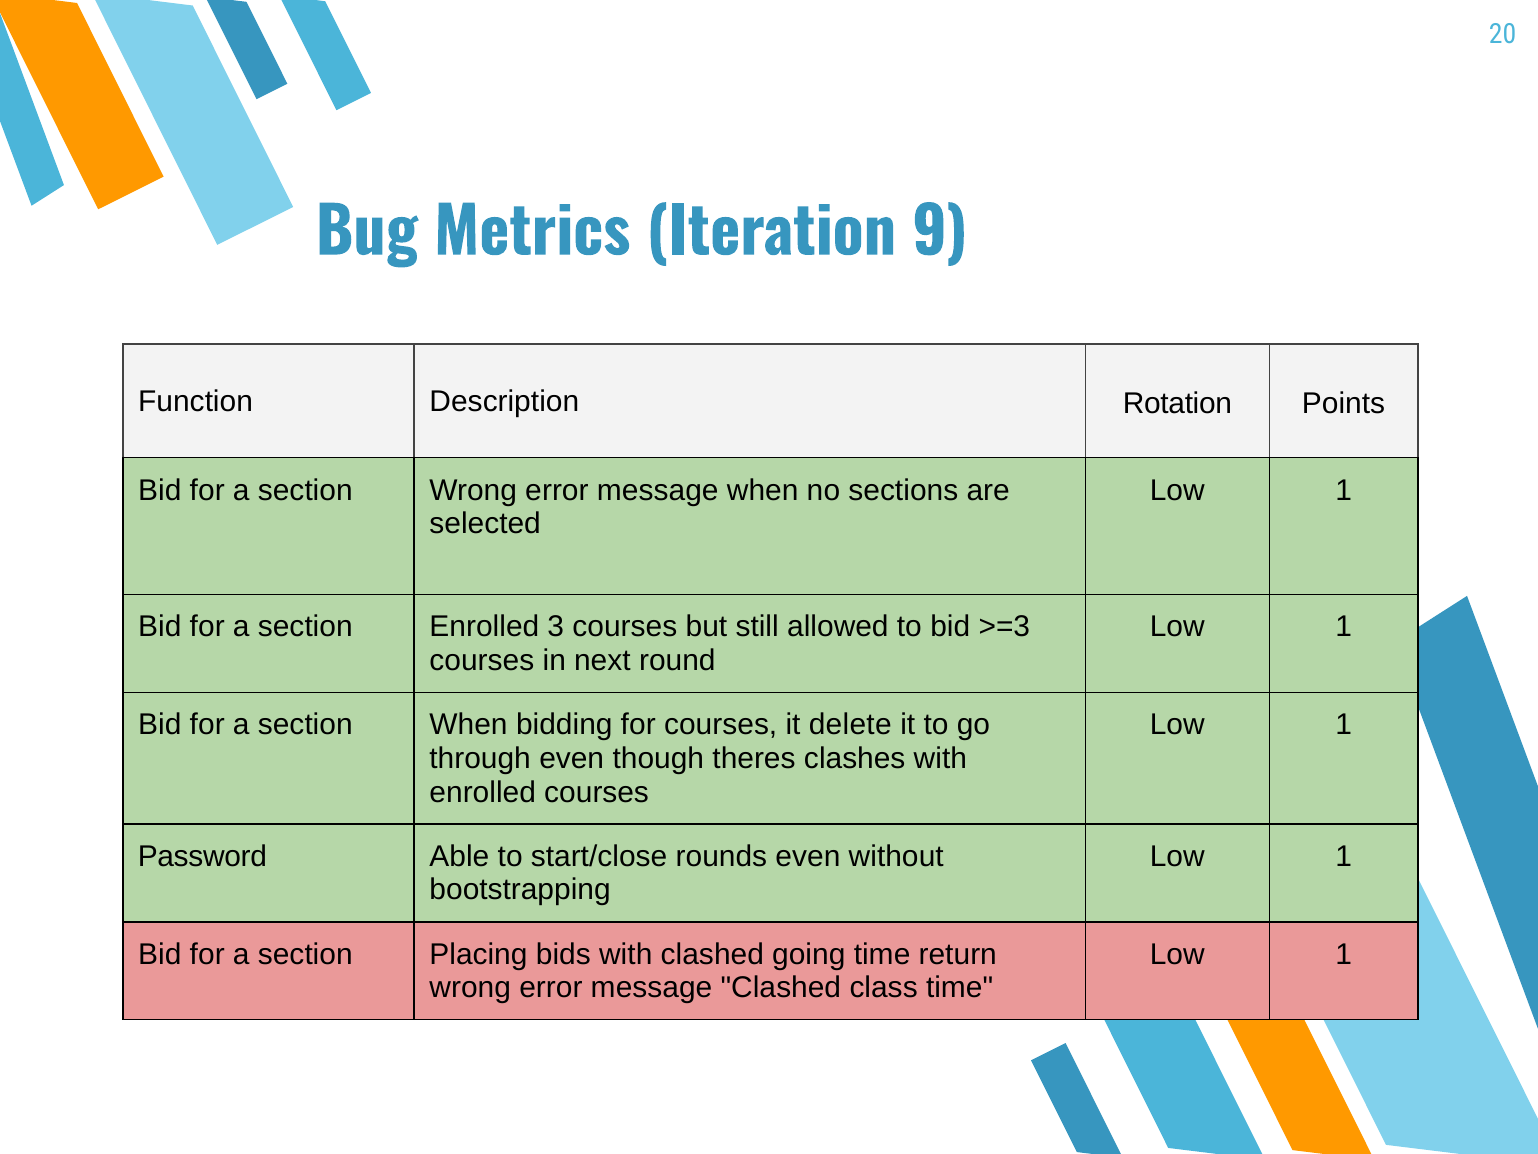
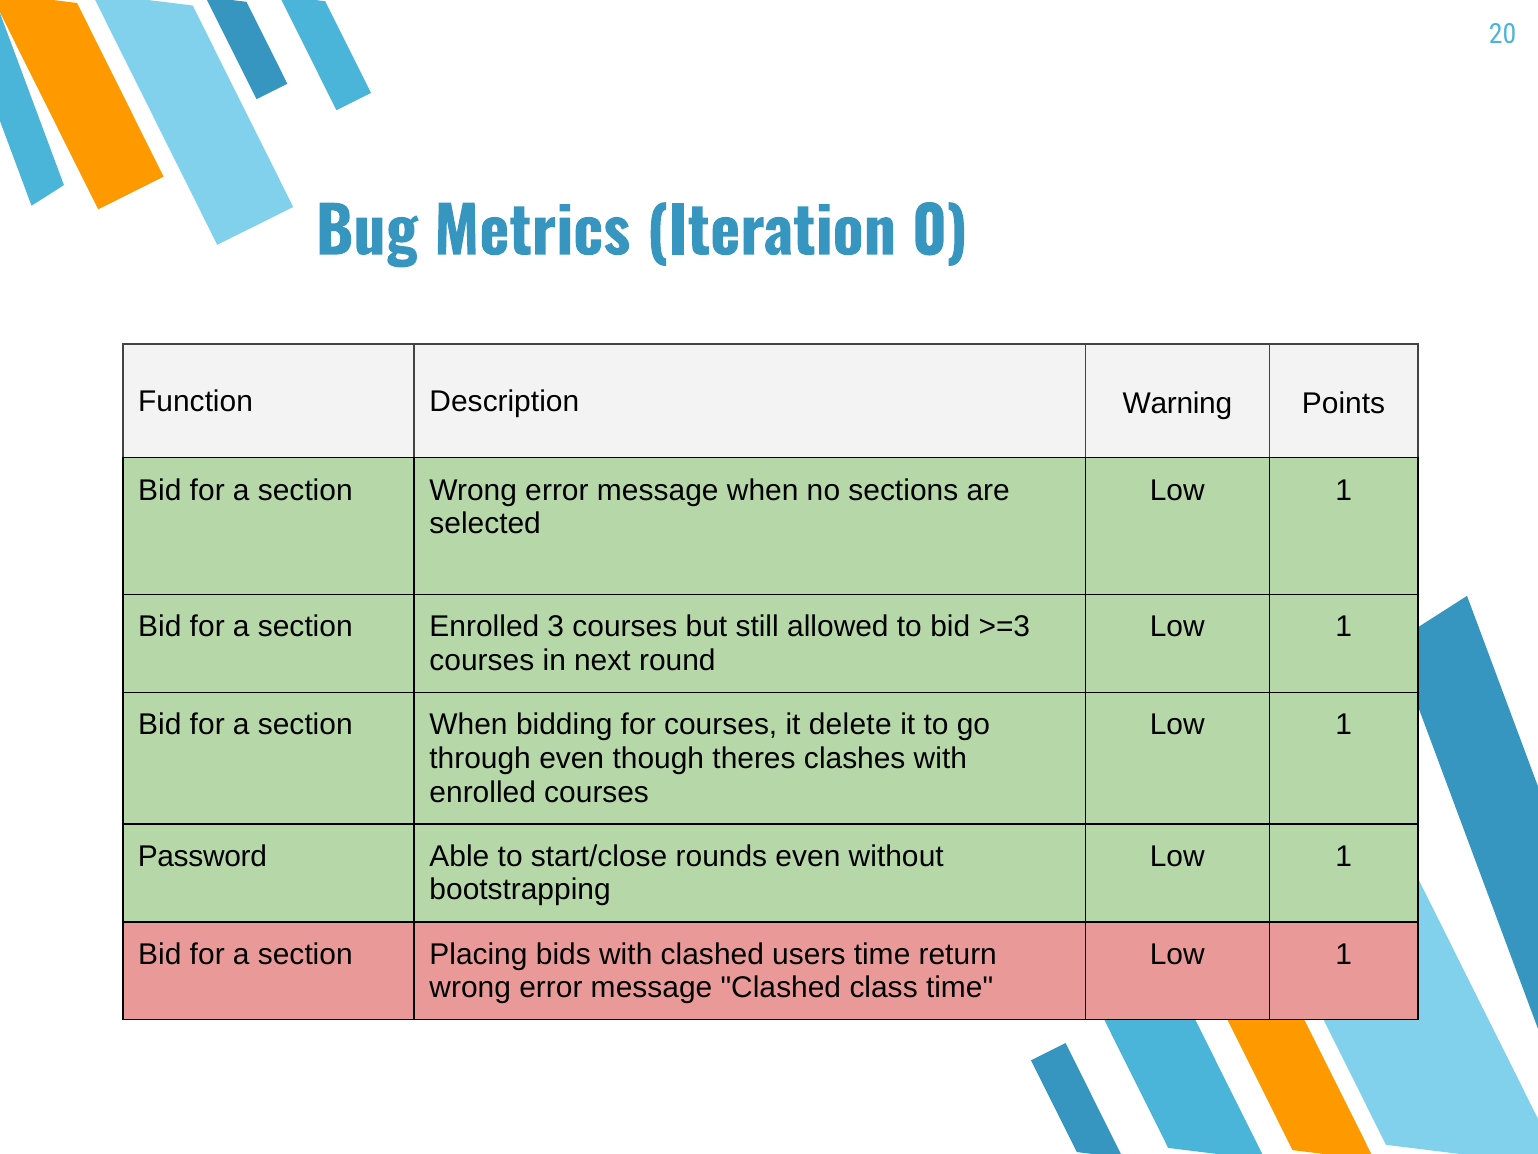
9: 9 -> 0 (940, 233)
Rotation: Rotation -> Warning (1177, 404)
going: going -> users (809, 954)
